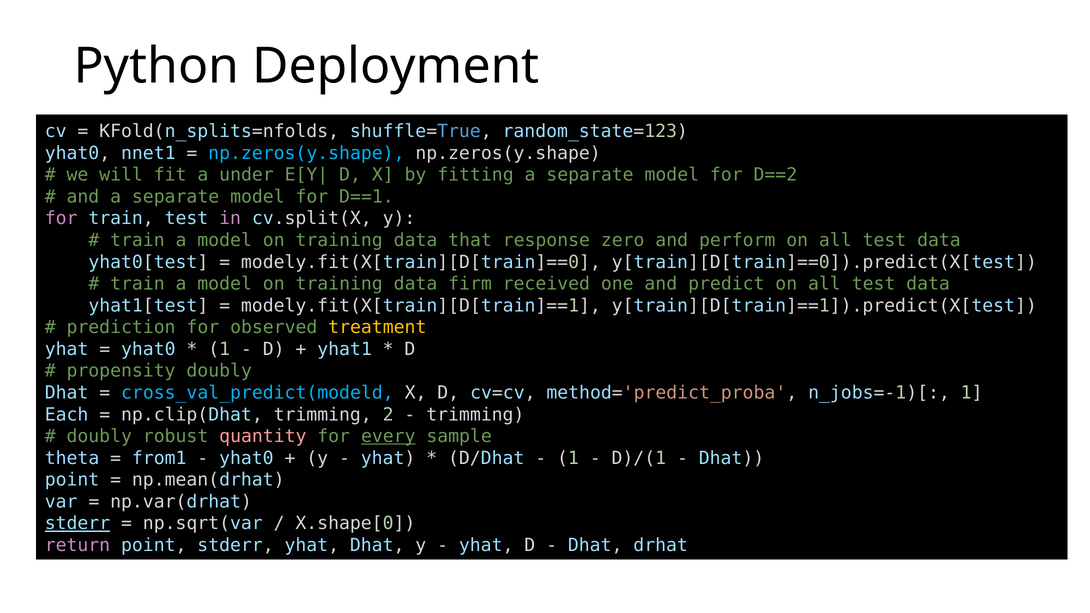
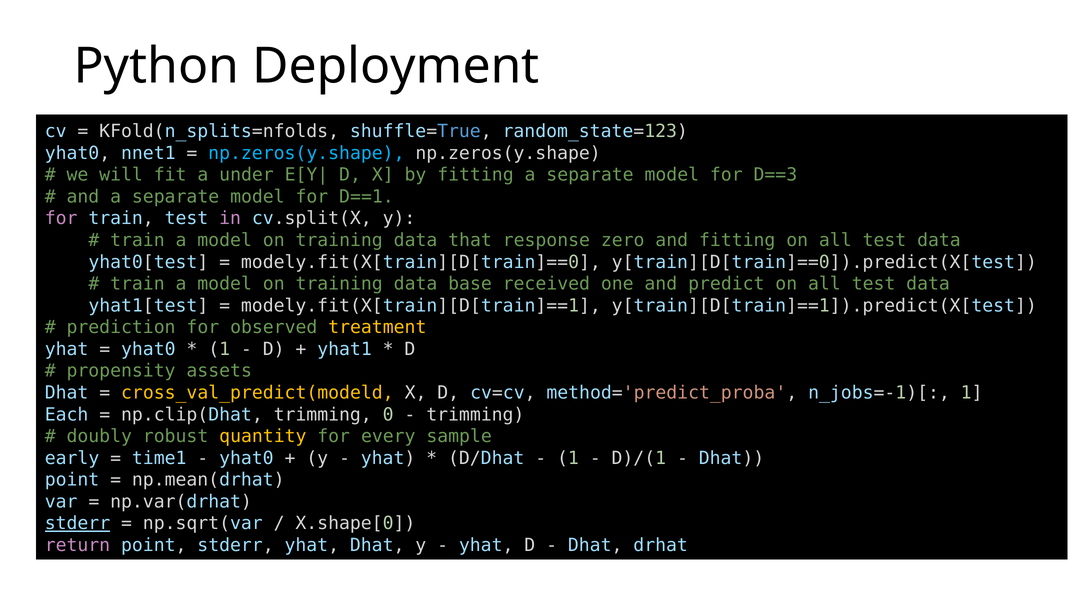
D==2: D==2 -> D==3 (775, 175)
and perform: perform -> fitting (737, 240)
firm: firm -> base (470, 284)
propensity doubly: doubly -> assets (219, 371)
cross_val_predict(modeld colour: light blue -> yellow (257, 393)
2: 2 -> 0 (388, 415)
quantity colour: pink -> yellow (263, 436)
every underline: present -> none (388, 436)
theta: theta -> early (72, 458)
from1: from1 -> time1 (159, 458)
